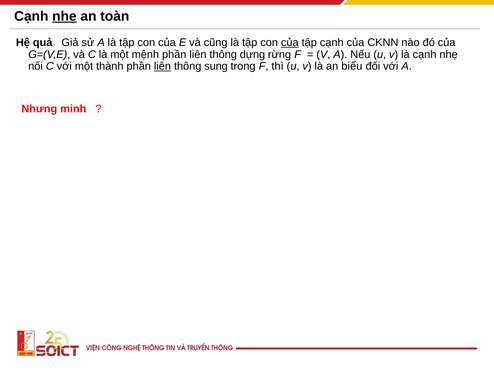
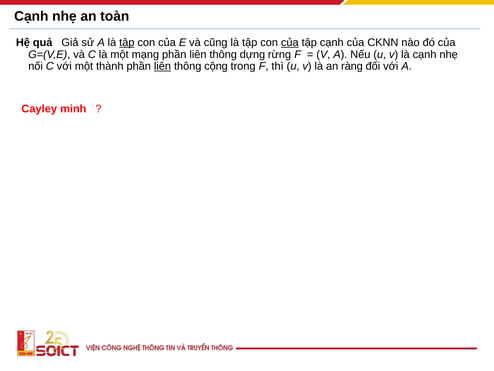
nhẹ underline: present -> none (64, 16)
tập underline: none -> present (127, 42)
mệnh: mệnh -> mạng (145, 54)
sung: sung -> cộng (216, 66)
biểu: biểu -> ràng (352, 66)
Nhưng: Nhưng -> Cayley (39, 109)
